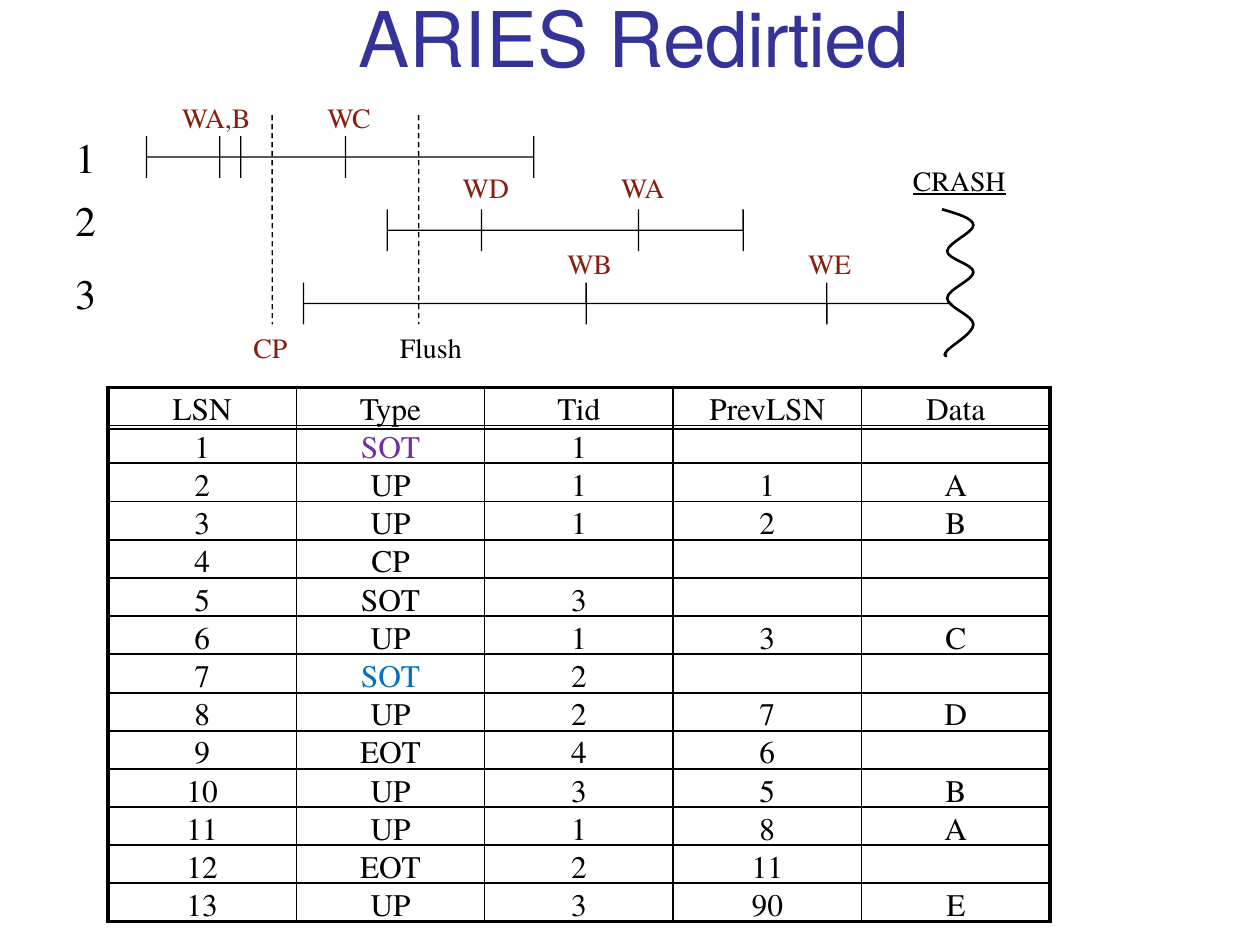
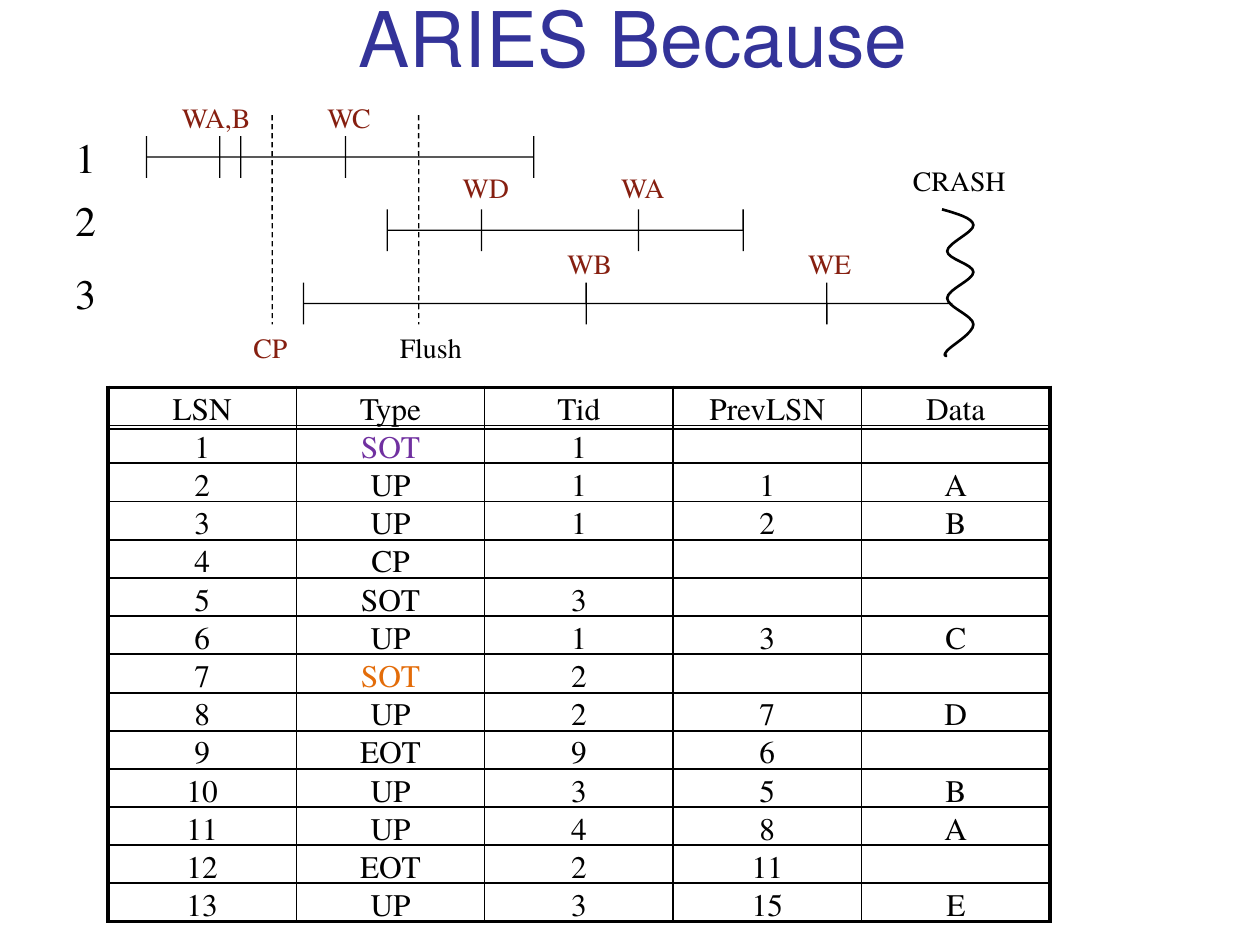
Redirtied: Redirtied -> Because (759, 42)
CRASH underline: present -> none (959, 182)
SOT colour: blue -> orange (391, 677)
EOT 4: 4 -> 9 (579, 754)
11 UP 1: 1 -> 4 (579, 830)
90: 90 -> 15 (767, 906)
